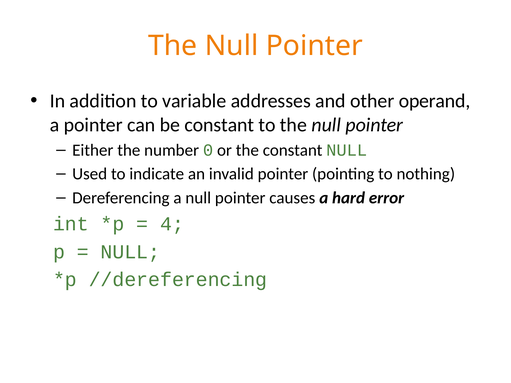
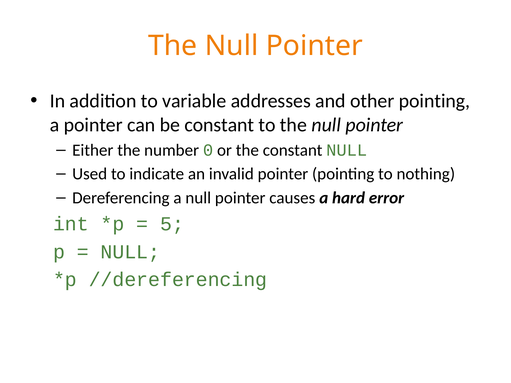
other operand: operand -> pointing (435, 101)
4: 4 -> 5 (172, 224)
